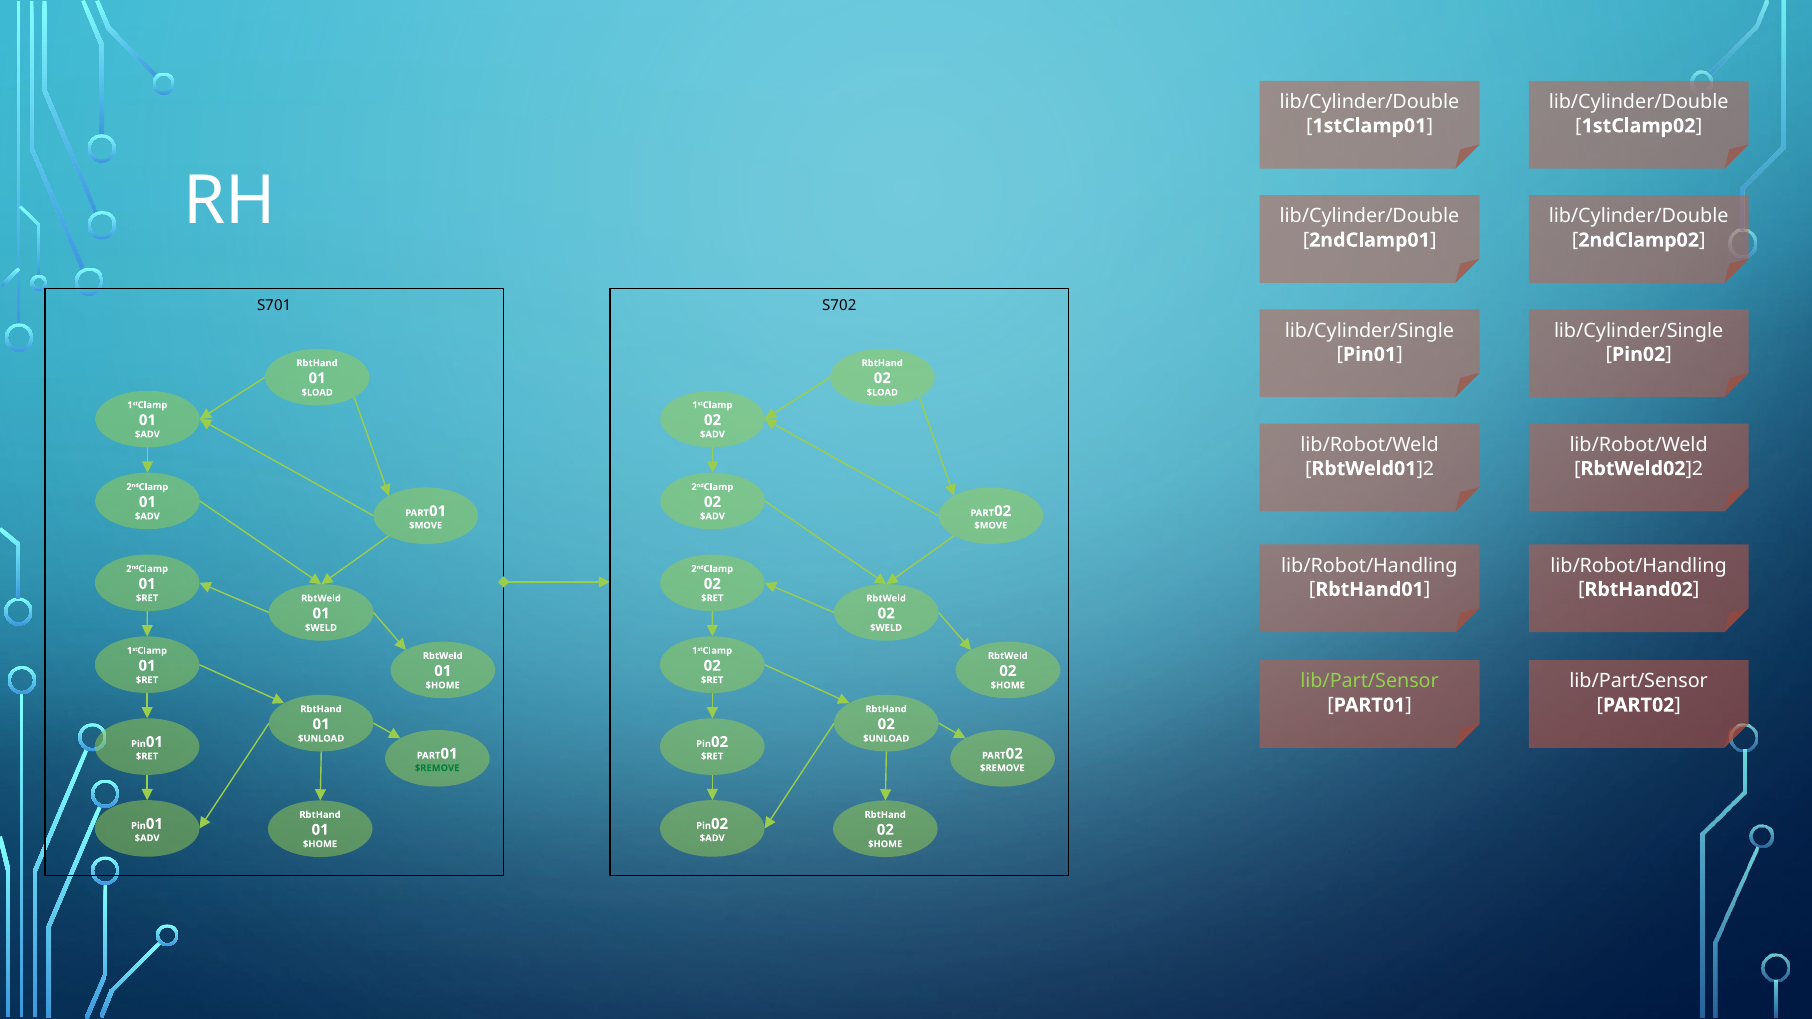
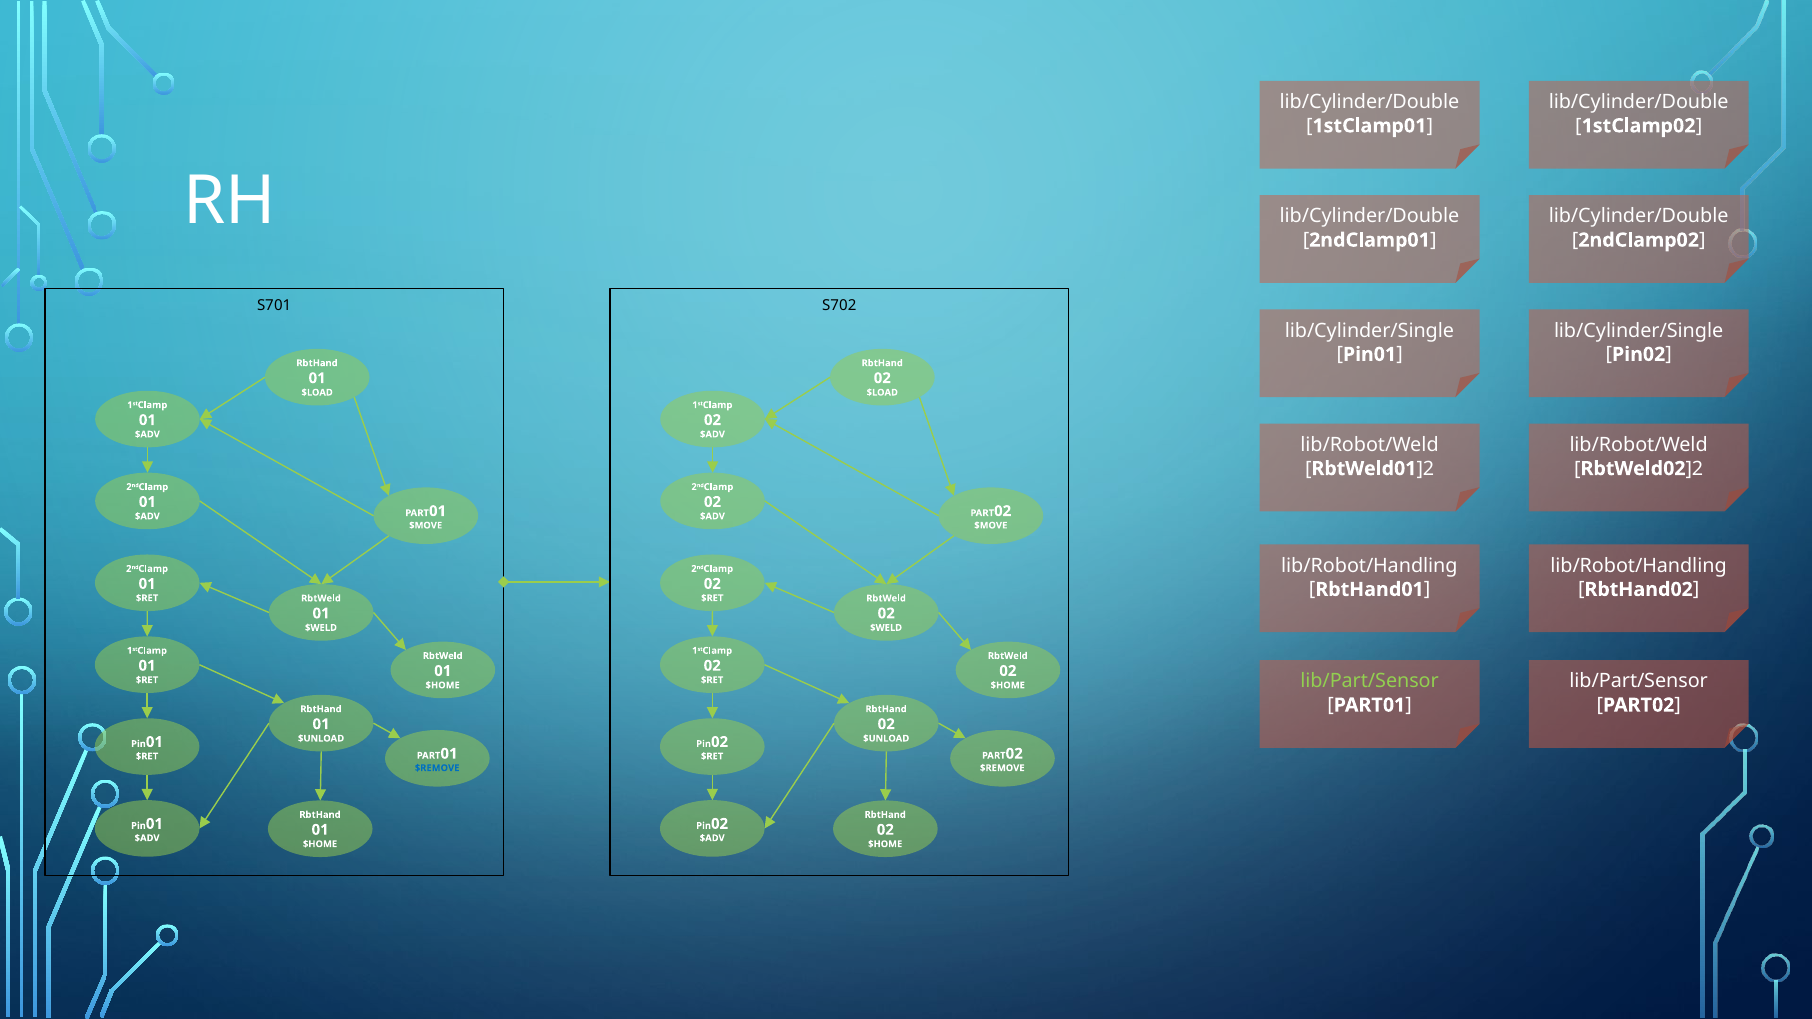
$REMOVE colour: green -> blue (437, 768)
